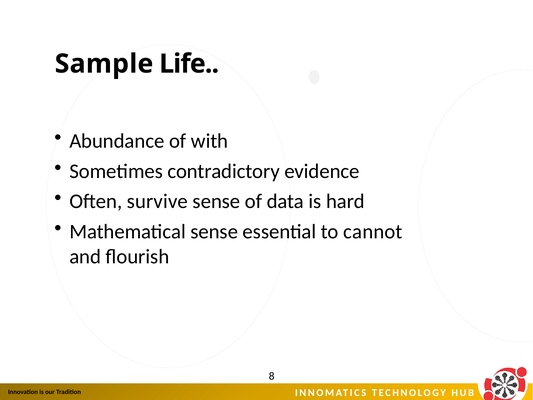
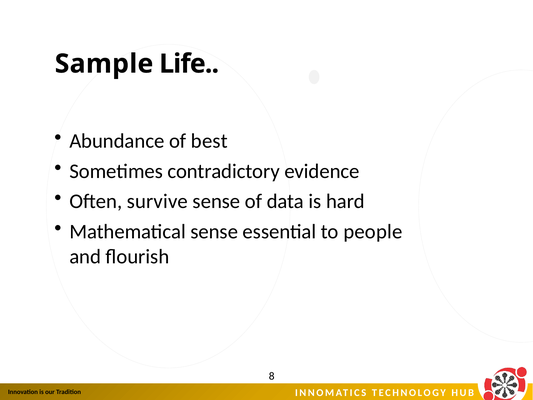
with: with -> best (209, 141)
cannot: cannot -> people (373, 232)
